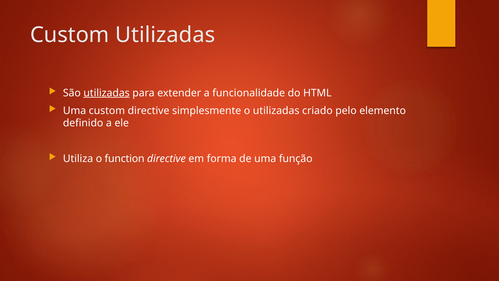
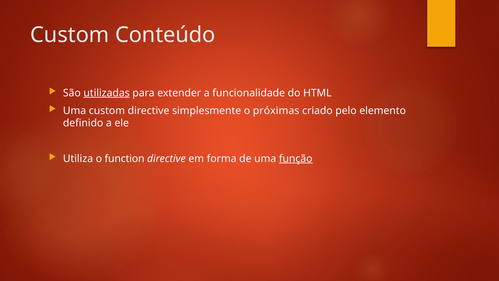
Custom Utilizadas: Utilizadas -> Conteúdo (165, 35)
o utilizadas: utilizadas -> próximas (276, 111)
função underline: none -> present (296, 158)
